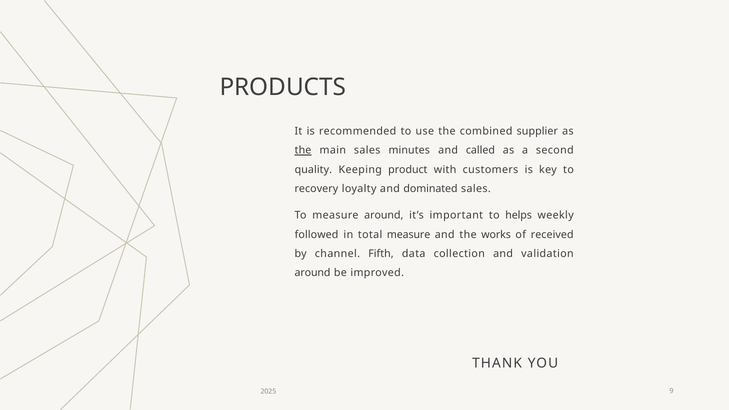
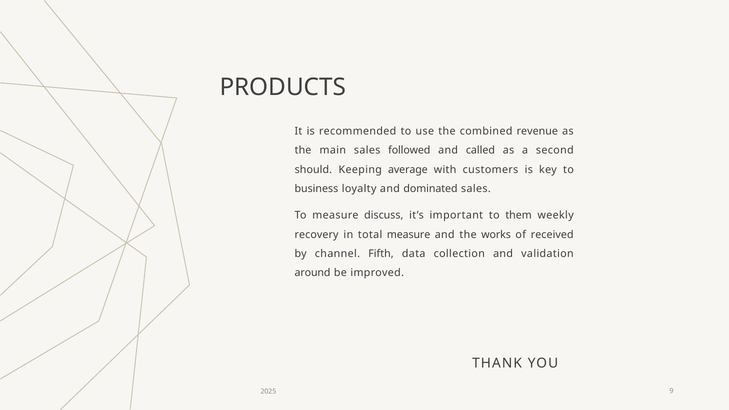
supplier: supplier -> revenue (537, 131)
the underline: present -> none (303, 150)
minutes: minutes -> followed (409, 150)
quality: quality -> should (313, 170)
product: product -> average (408, 170)
recovery: recovery -> business (316, 189)
measure around: around -> discuss (384, 215)
helps: helps -> them (519, 215)
followed: followed -> recovery (317, 235)
